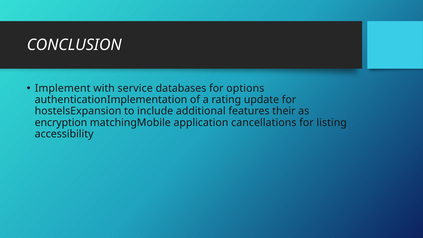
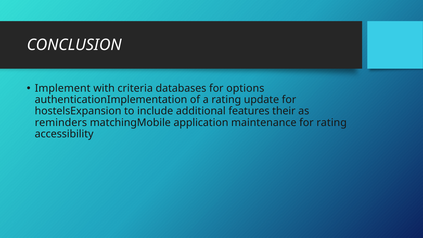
service: service -> criteria (135, 88)
encryption: encryption -> reminders (61, 123)
cancellations: cancellations -> maintenance (264, 123)
for listing: listing -> rating (332, 123)
